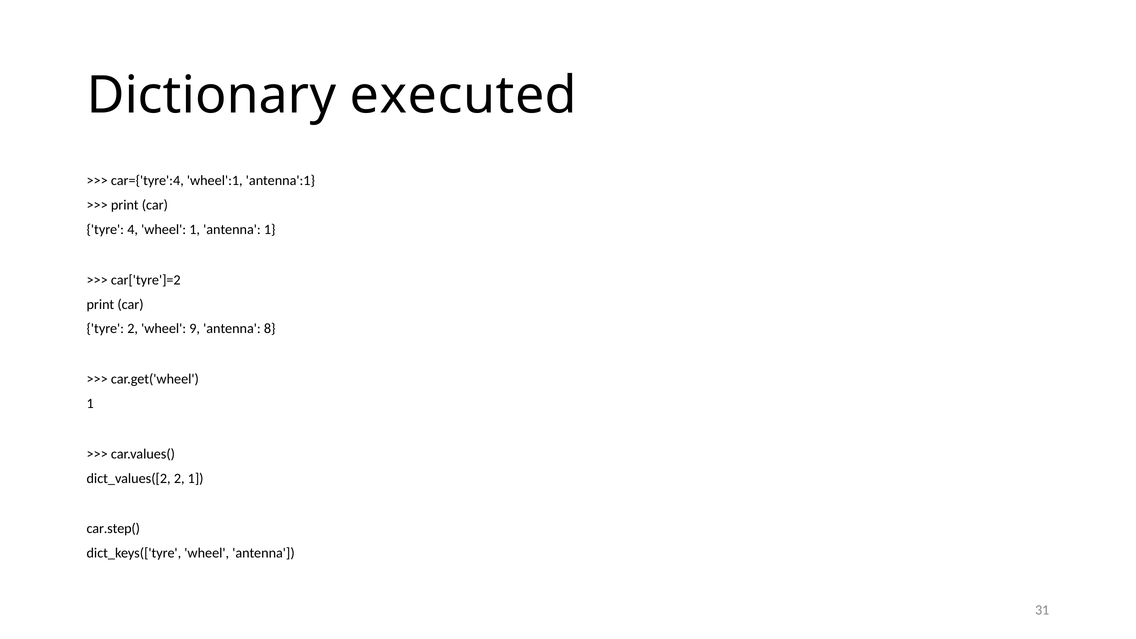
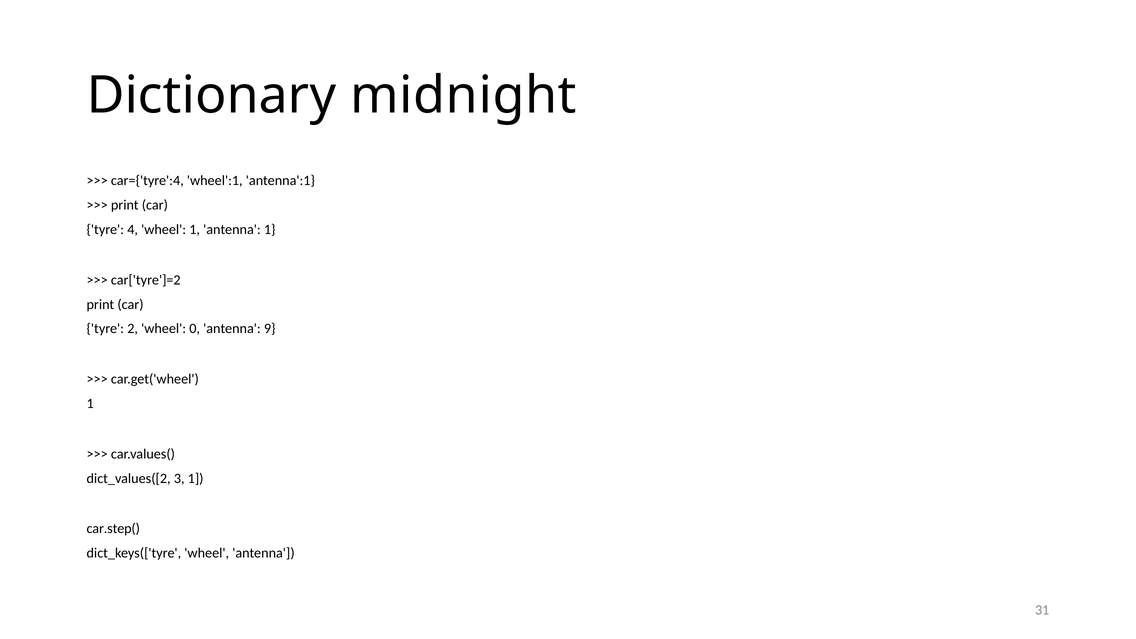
executed: executed -> midnight (463, 95)
9: 9 -> 0 (195, 329)
8: 8 -> 9 (270, 329)
dict_values([2 2: 2 -> 3 (179, 478)
